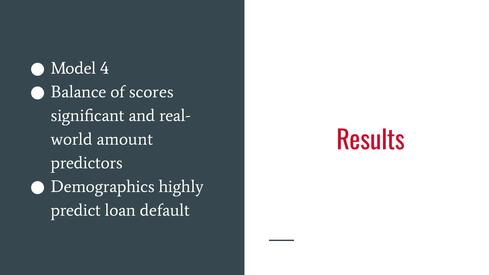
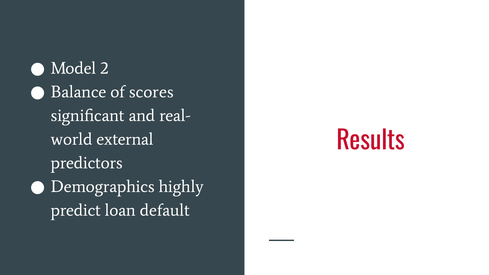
4: 4 -> 2 (105, 68)
amount: amount -> external (125, 139)
